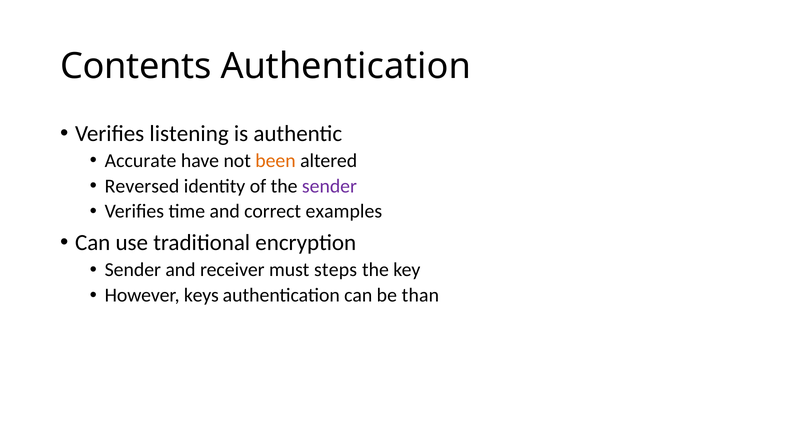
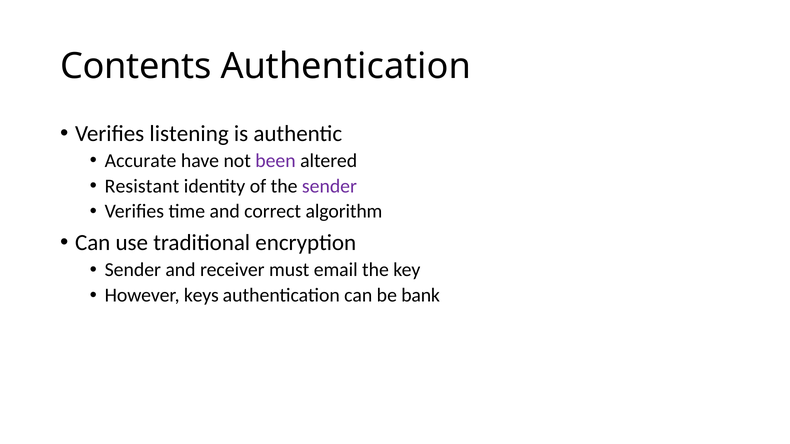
been colour: orange -> purple (275, 161)
Reversed: Reversed -> Resistant (142, 186)
examples: examples -> algorithm (344, 212)
steps: steps -> email (336, 270)
than: than -> bank (421, 296)
